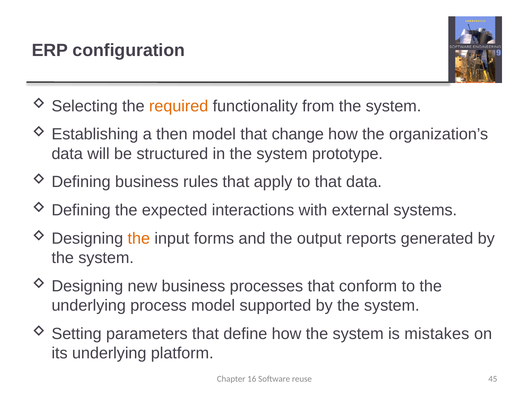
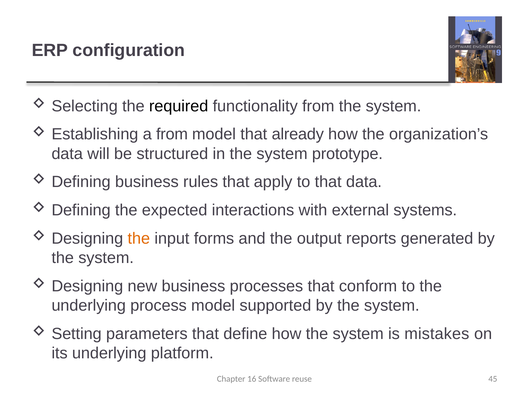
required colour: orange -> black (179, 106)
a then: then -> from (172, 134)
change: change -> already (298, 134)
